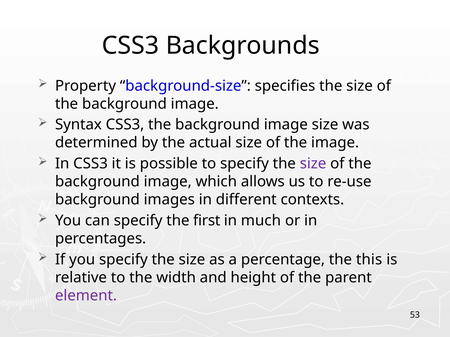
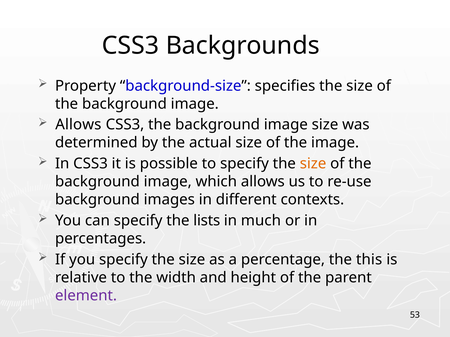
Syntax: Syntax -> Allows (78, 125)
size colour: purple -> orange (313, 164)
first: first -> lists (207, 221)
